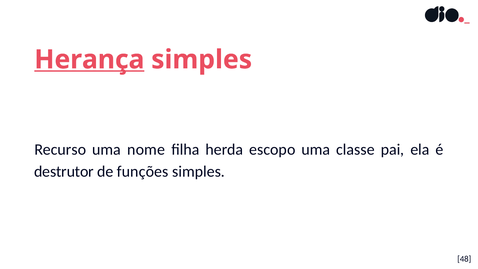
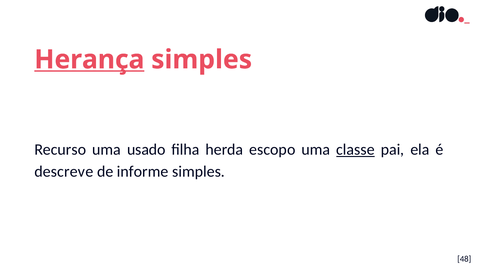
nome: nome -> usado (146, 150)
classe underline: none -> present (355, 150)
destrutor: destrutor -> descreve (64, 172)
funções: funções -> informe (143, 172)
